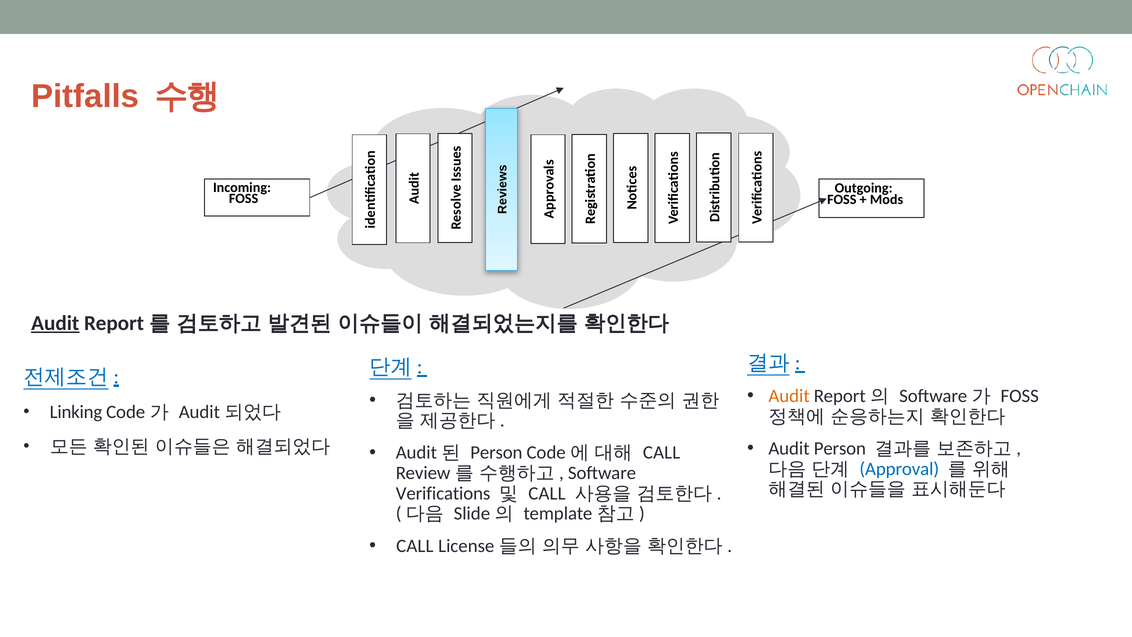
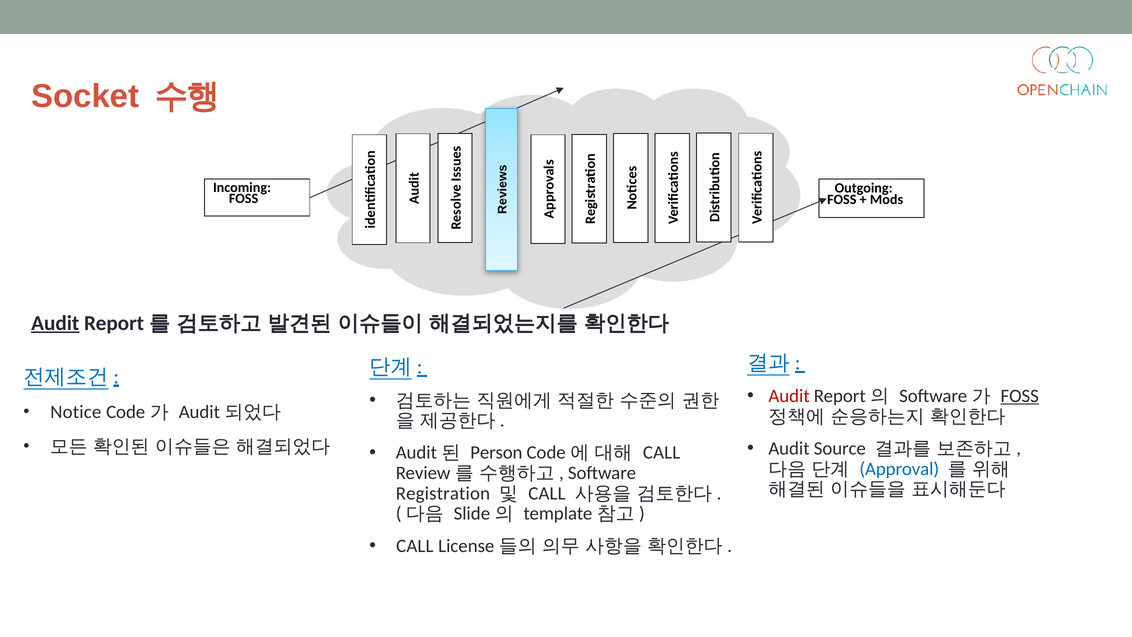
Pitfalls: Pitfalls -> Socket (85, 96)
Audit colour: orange -> red (789, 396)
FOSS underline: none -> present (1020, 396)
Linking: Linking -> Notice (76, 412)
Audit Person: Person -> Source (840, 448)
Verifications: Verifications -> Registration (443, 493)
